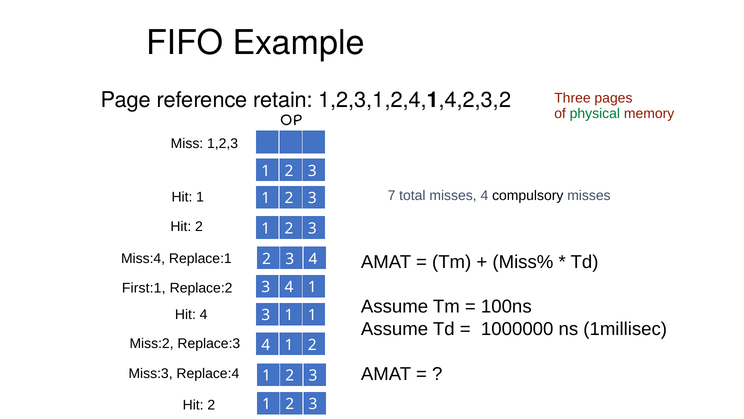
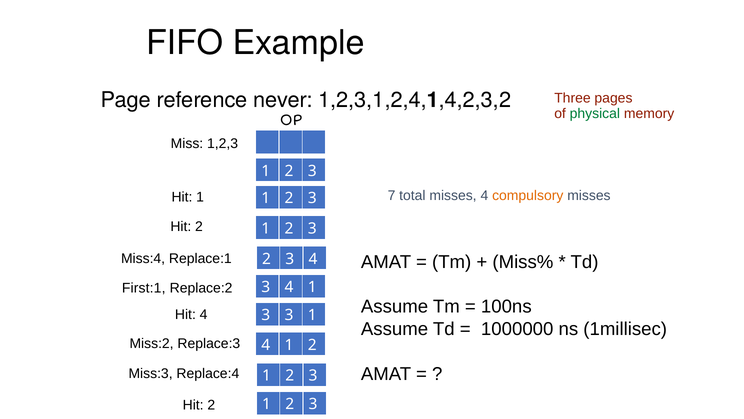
retain: retain -> never (283, 100)
compulsory colour: black -> orange (528, 195)
1: 1 -> 3 (289, 315)
